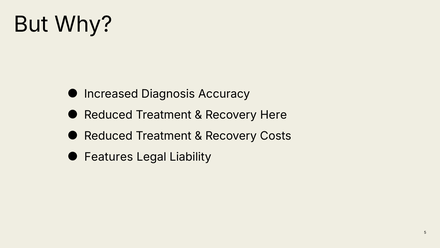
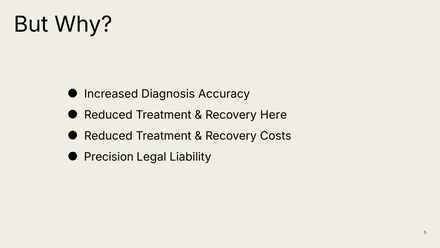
Features: Features -> Precision (109, 157)
